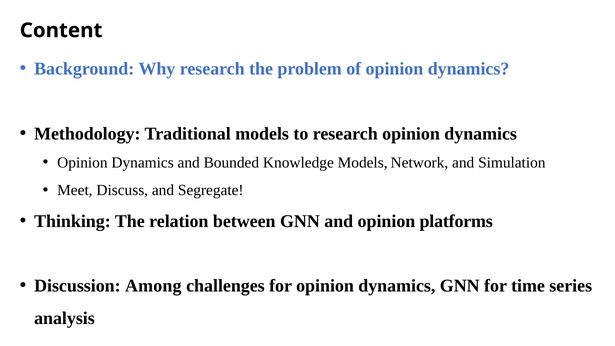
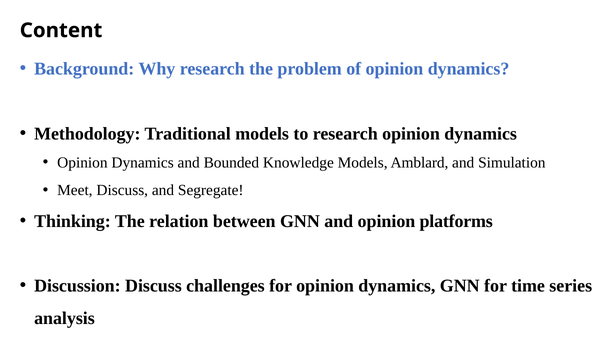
Network: Network -> Amblard (419, 163)
Discussion Among: Among -> Discuss (153, 286)
